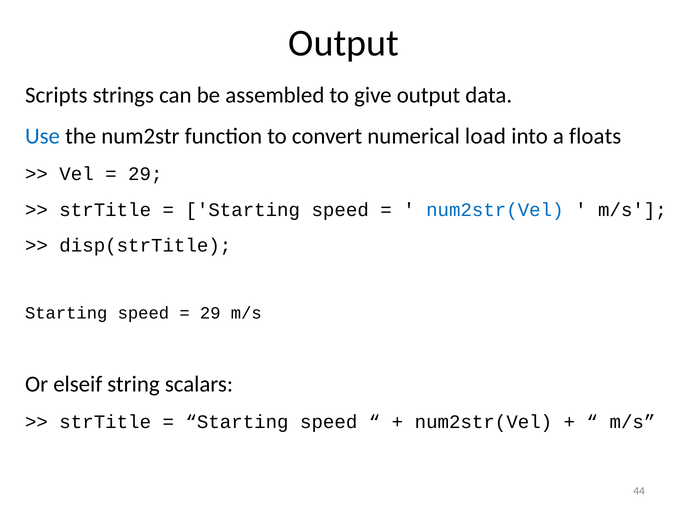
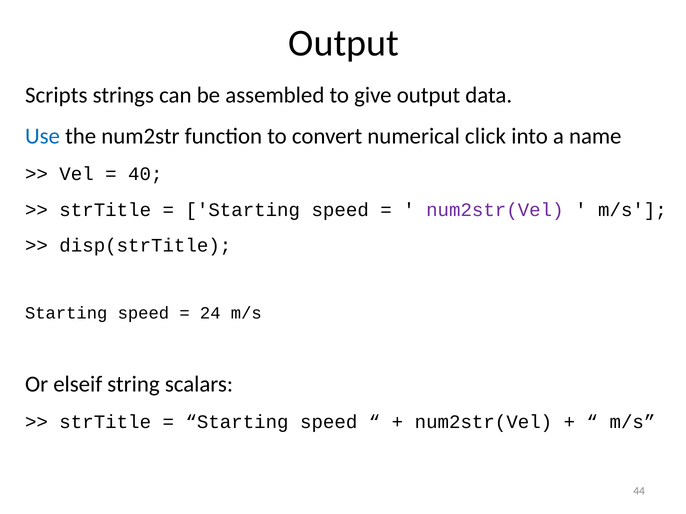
load: load -> click (485, 136)
floats: floats -> name (595, 136)
29: 29 -> 40 (145, 174)
num2str(Vel colour: blue -> purple (495, 210)
29: 29 -> 24 (210, 313)
